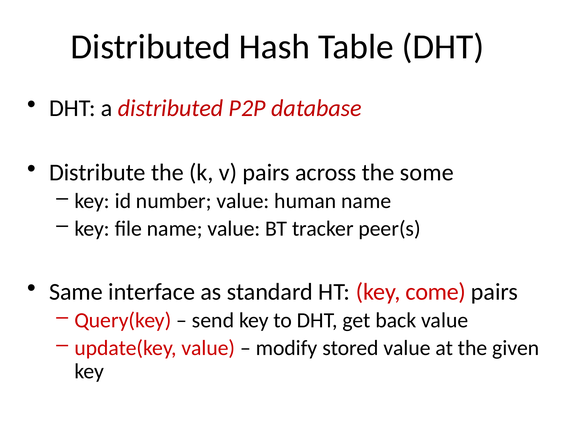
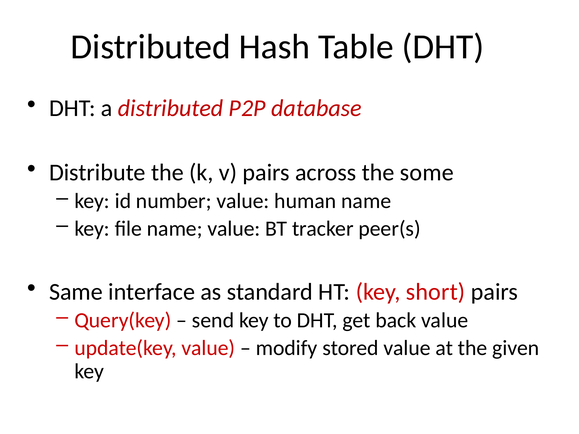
come: come -> short (436, 292)
